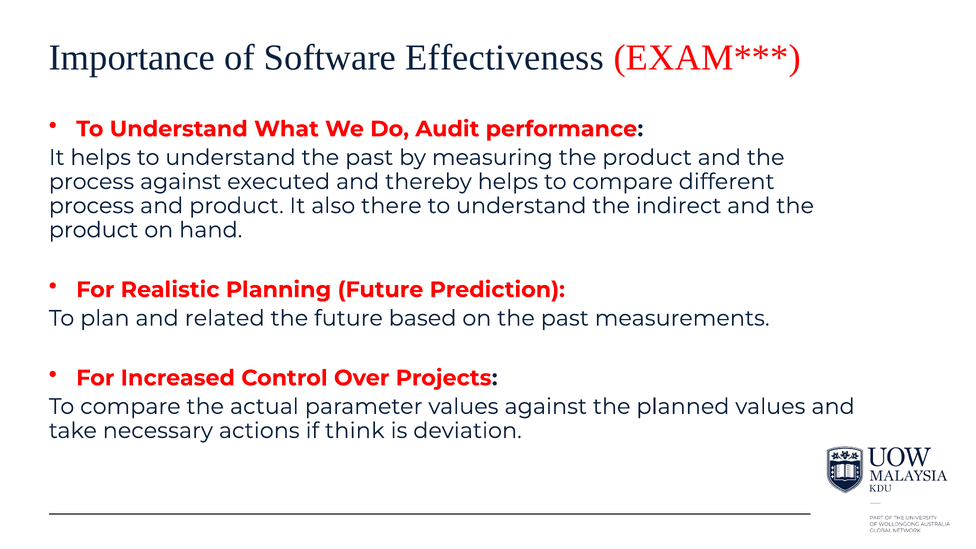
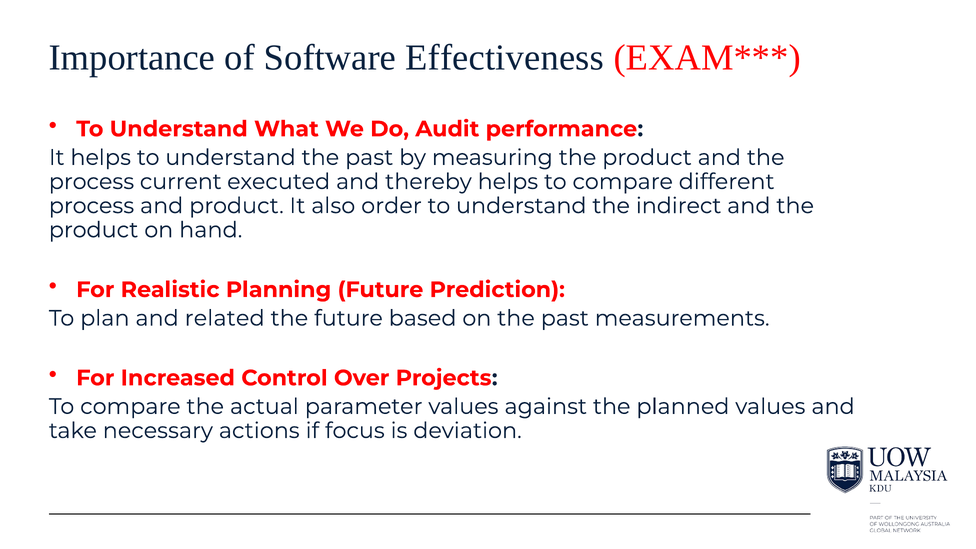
process against: against -> current (181, 182)
there: there -> order (391, 206)
think: think -> focus (355, 431)
